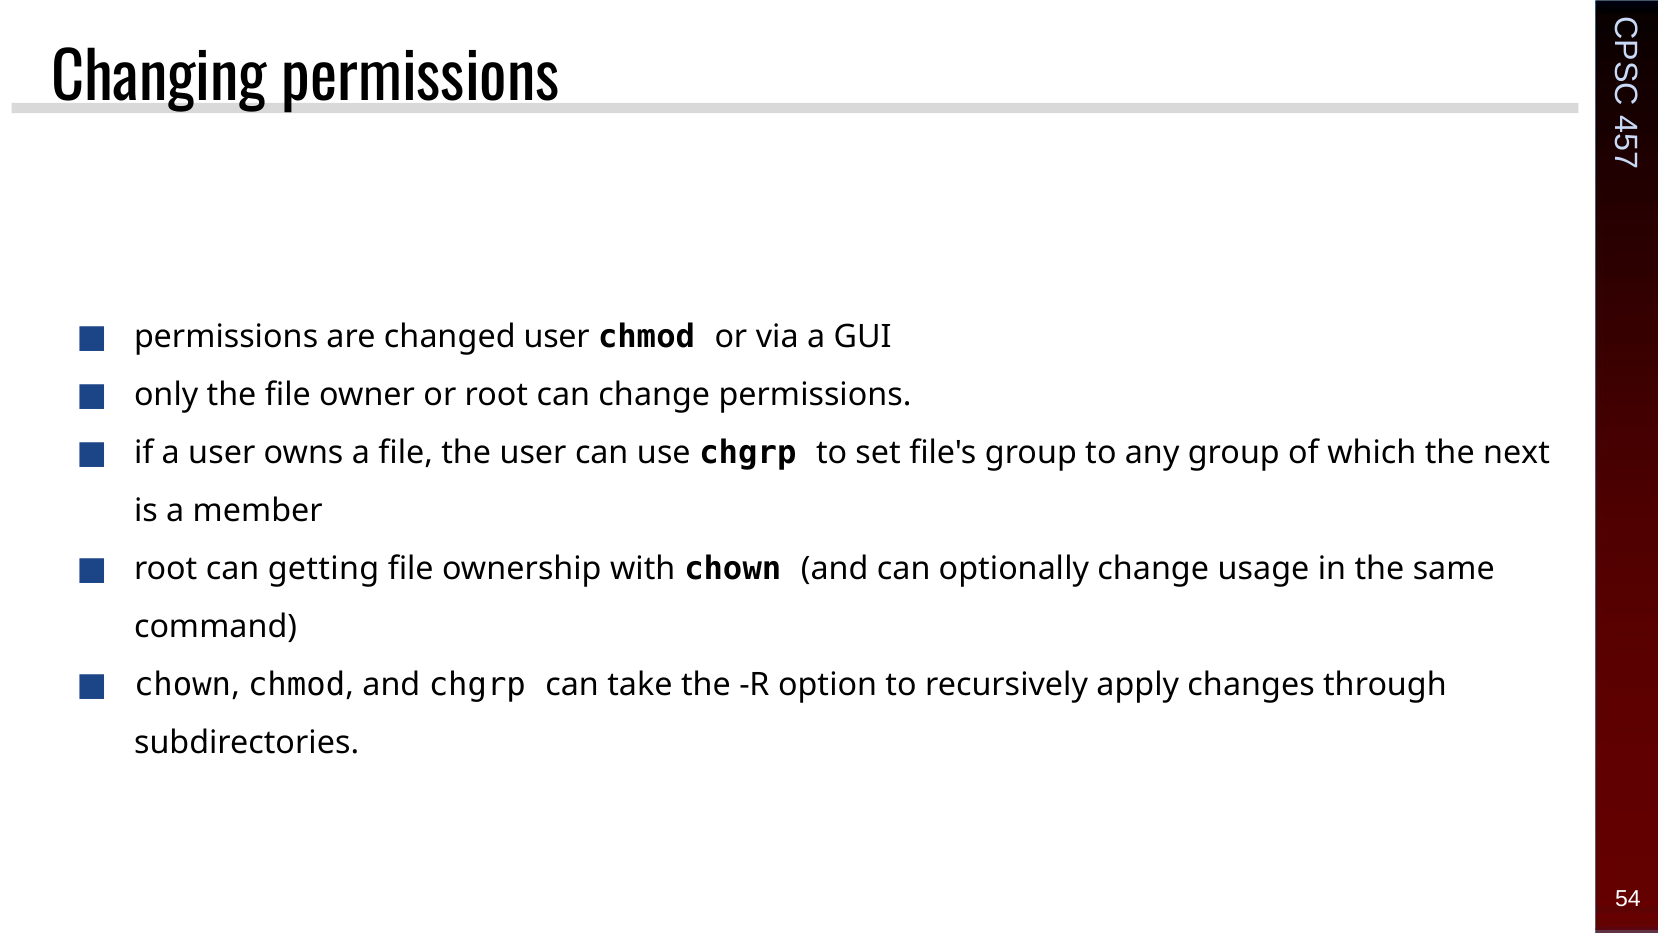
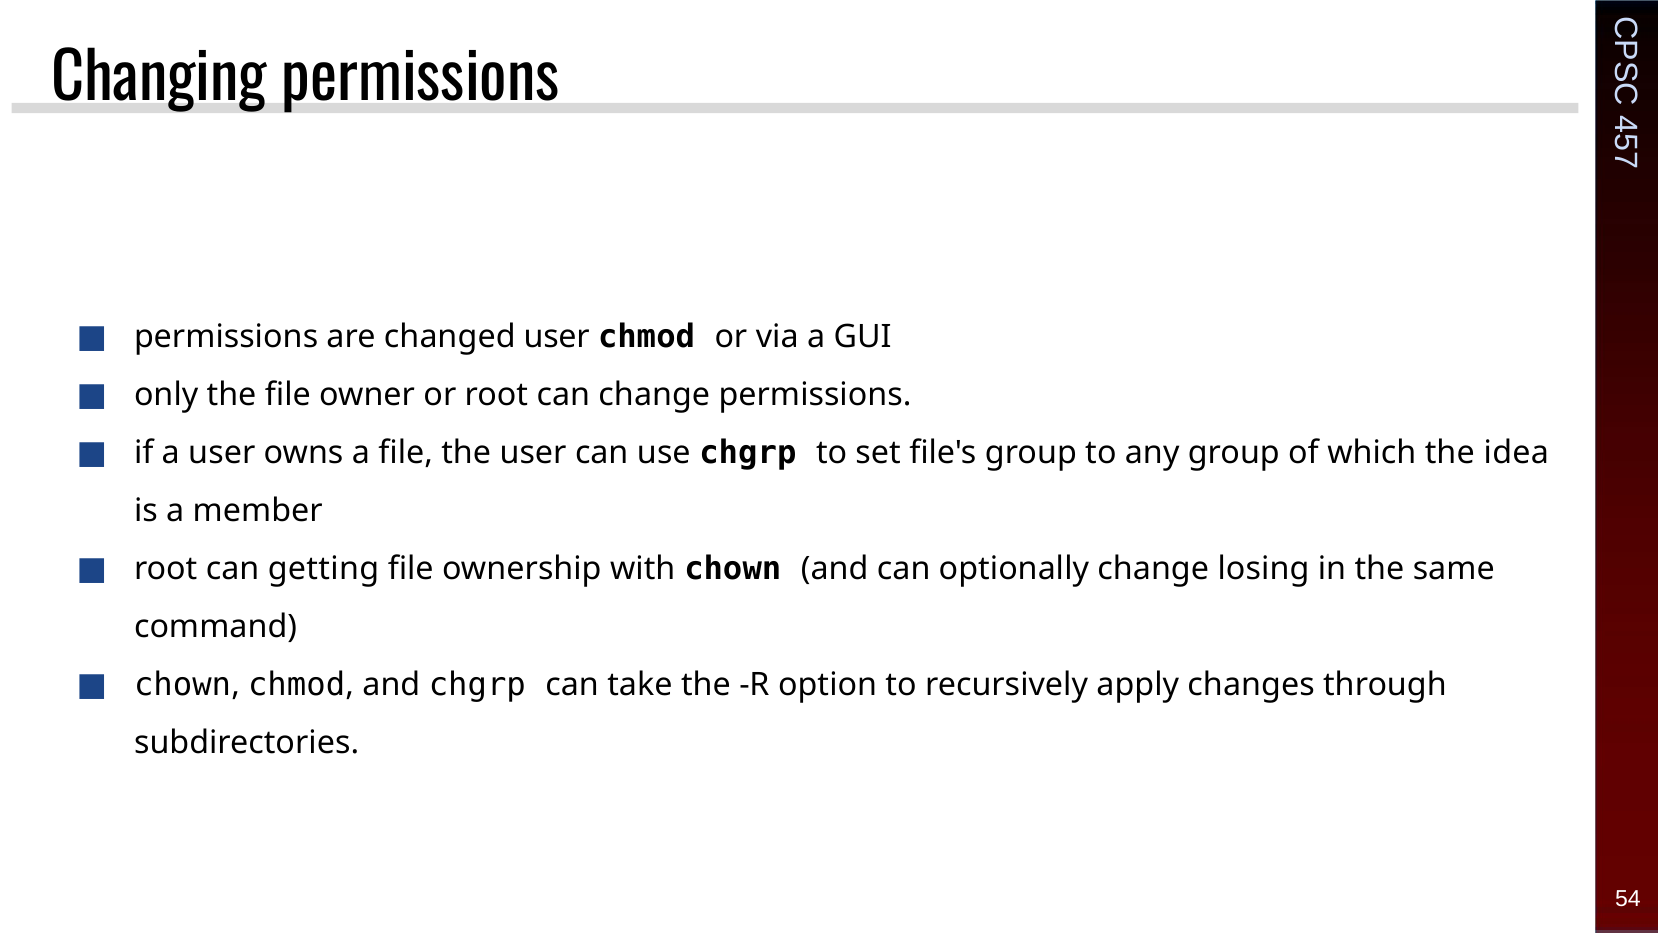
next: next -> idea (1516, 453)
usage: usage -> losing (1263, 569)
